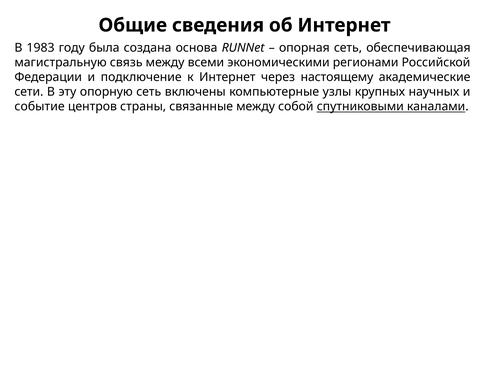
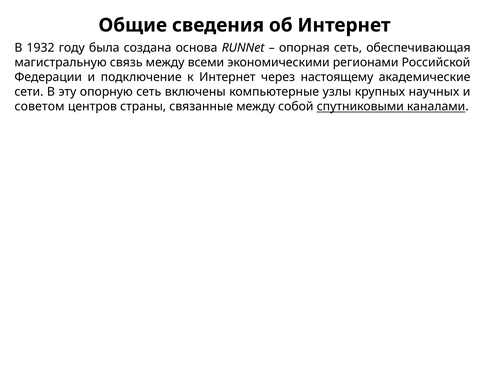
1983: 1983 -> 1932 (41, 48)
событие: событие -> советом (40, 106)
